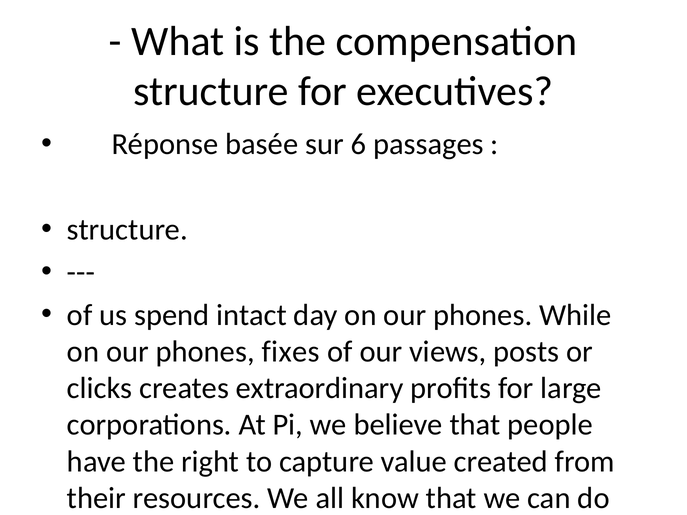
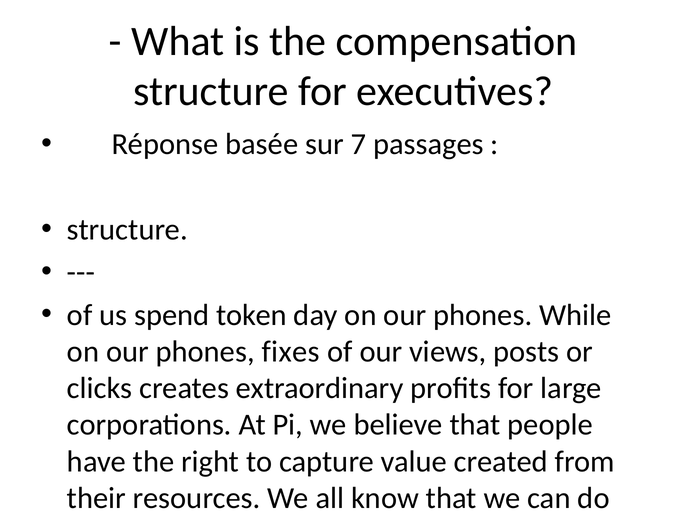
6: 6 -> 7 (358, 144)
spend intact: intact -> token (252, 315)
